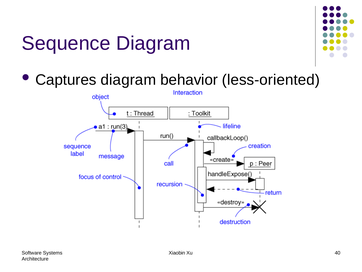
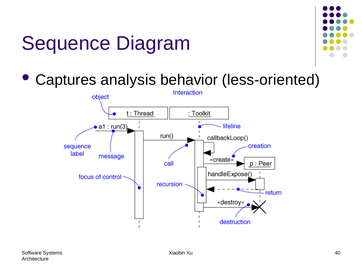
Captures diagram: diagram -> analysis (128, 80)
